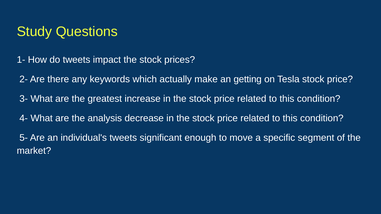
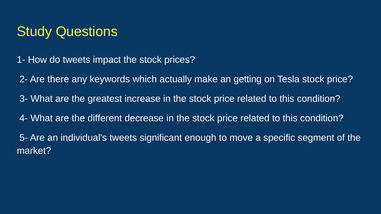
analysis: analysis -> different (105, 118)
